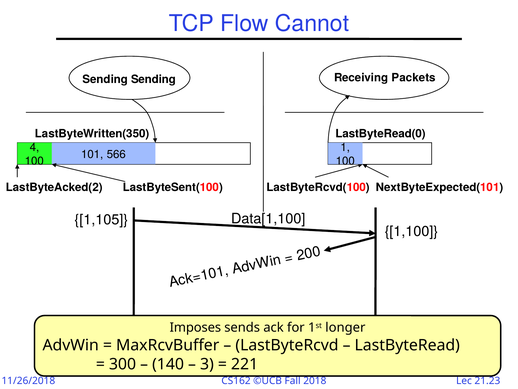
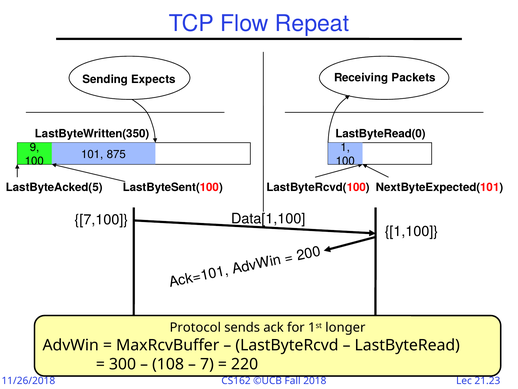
Cannot: Cannot -> Repeat (312, 24)
Sending Sending: Sending -> Expects (153, 79)
4: 4 -> 9 (35, 147)
566: 566 -> 875 (116, 154)
LastByteAcked(2: LastByteAcked(2 -> LastByteAcked(5 (54, 187)
1,105: 1,105 -> 7,100 (101, 219)
Imposes: Imposes -> Protocol (195, 327)
140: 140 -> 108 (168, 364)
3: 3 -> 7 (207, 364)
221: 221 -> 220 (245, 364)
